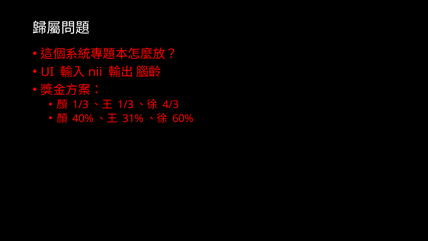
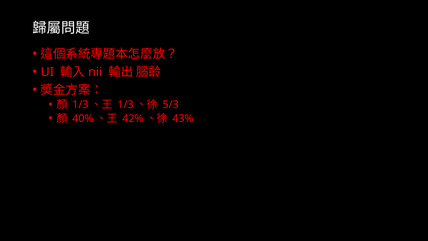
4/3: 4/3 -> 5/3 (171, 105)
31%: 31% -> 42% (133, 118)
60%: 60% -> 43% (183, 118)
